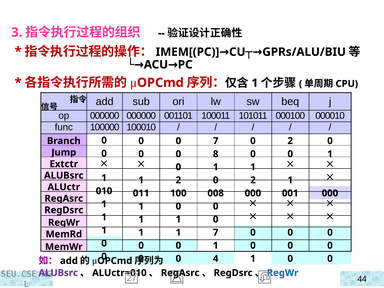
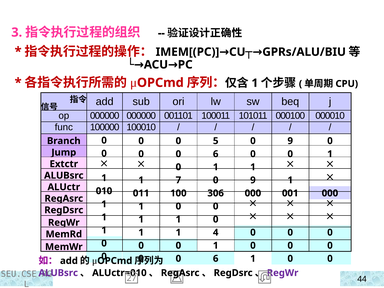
0 7: 7 -> 5 (216, 141)
2: 2 -> 9 (290, 141)
8: 8 -> 6 (216, 154)
1 2: 2 -> 7 (178, 180)
2: 2 -> 9 (253, 180)
008: 008 -> 306 (216, 193)
7: 7 -> 4 (216, 232)
4: 4 -> 6 (216, 259)
RegWr colour: blue -> purple (283, 273)
